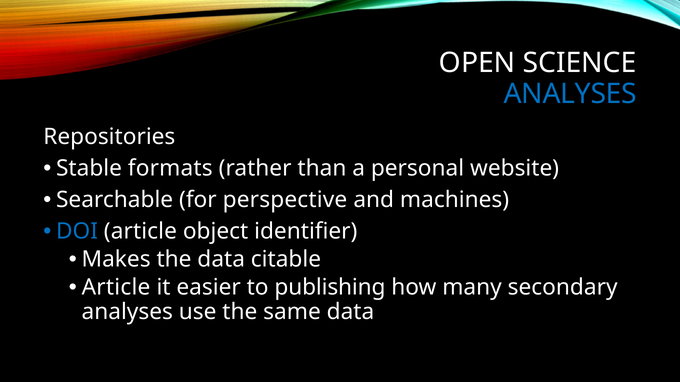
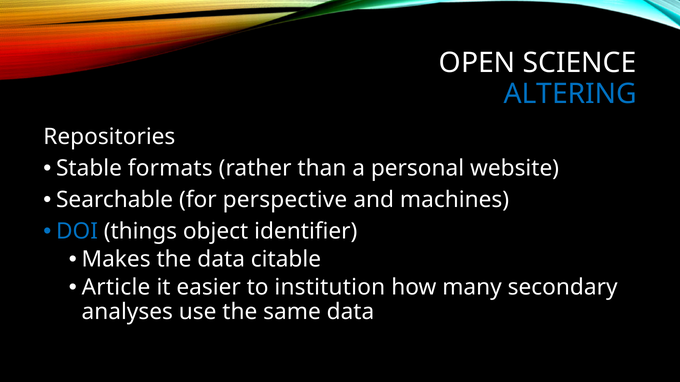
ANALYSES: ANALYSES -> ALTERING (570, 94)
DOI article: article -> things (140, 232)
publishing: publishing -> institution (330, 288)
